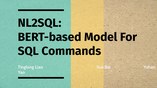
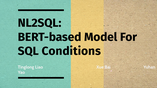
Commands: Commands -> Conditions (71, 51)
